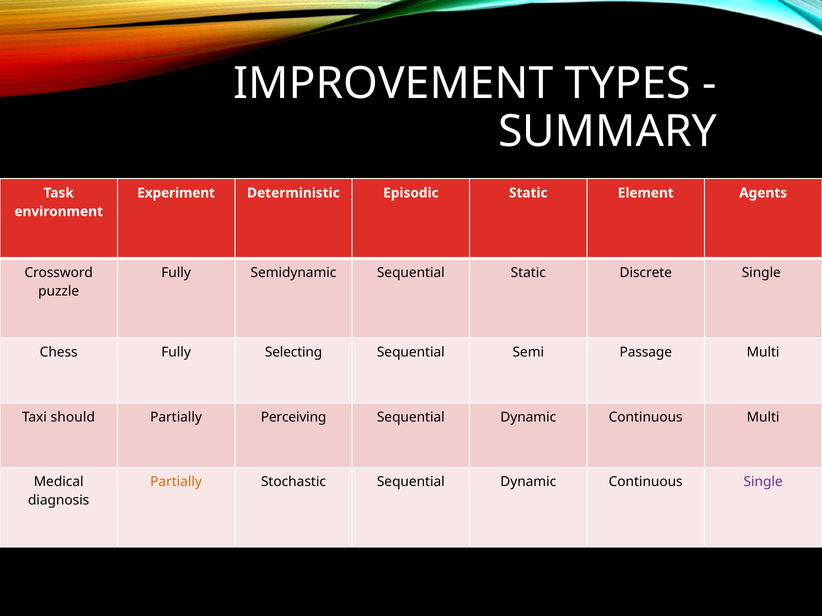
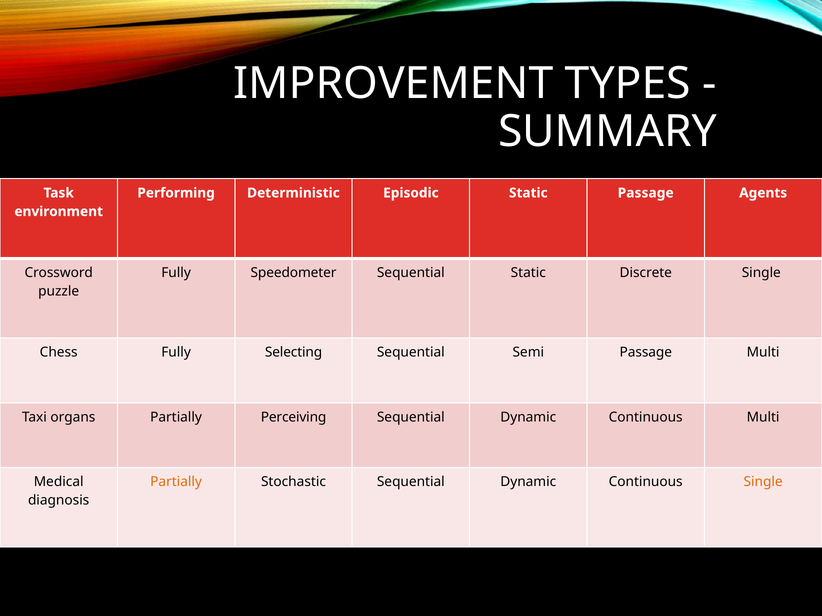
Experiment: Experiment -> Performing (176, 193)
Static Element: Element -> Passage (646, 193)
Semidynamic: Semidynamic -> Speedometer (294, 273)
should: should -> organs (73, 417)
Single colour: purple -> orange (763, 482)
